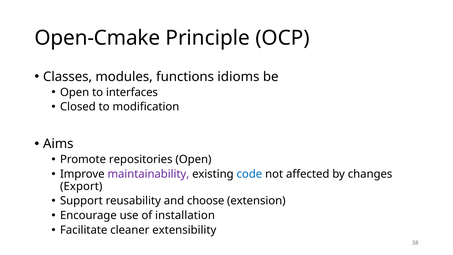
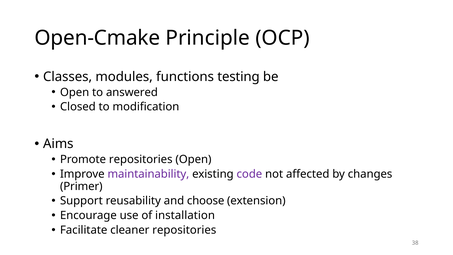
idioms: idioms -> testing (239, 77)
interfaces: interfaces -> answered (132, 92)
code colour: blue -> purple (249, 174)
Export: Export -> Primer (81, 186)
cleaner extensibility: extensibility -> repositories (184, 230)
